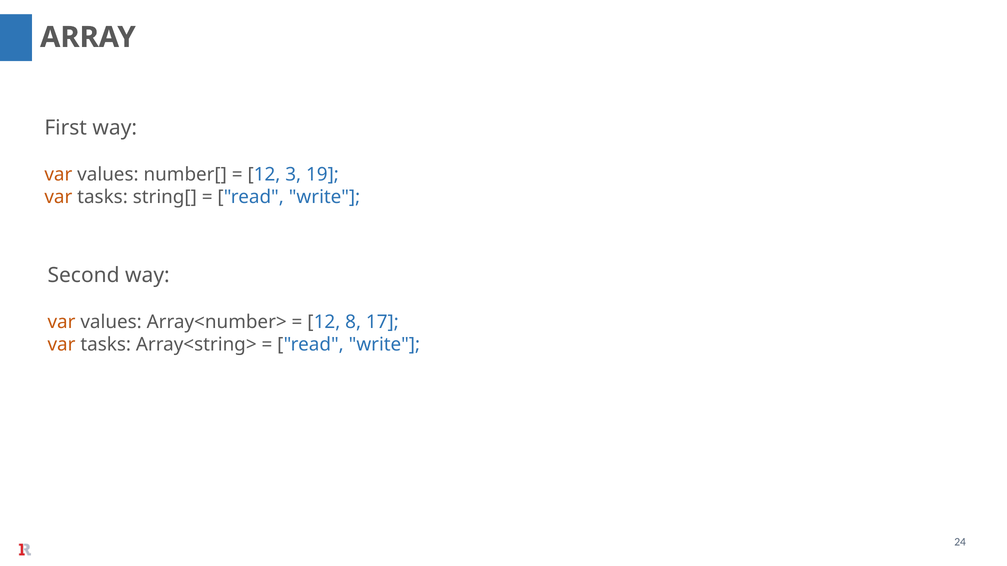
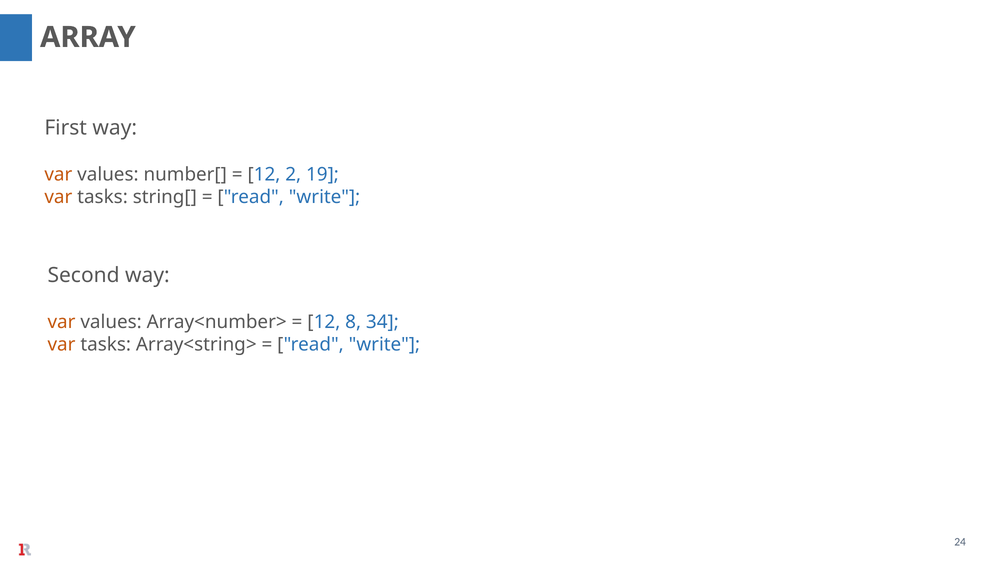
3: 3 -> 2 (293, 175)
17: 17 -> 34 (382, 322)
